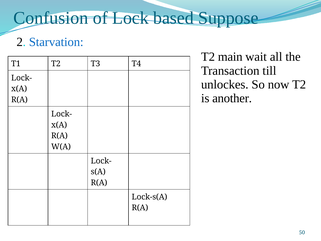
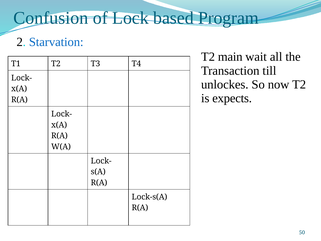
Suppose: Suppose -> Program (228, 18)
another: another -> expects (232, 98)
